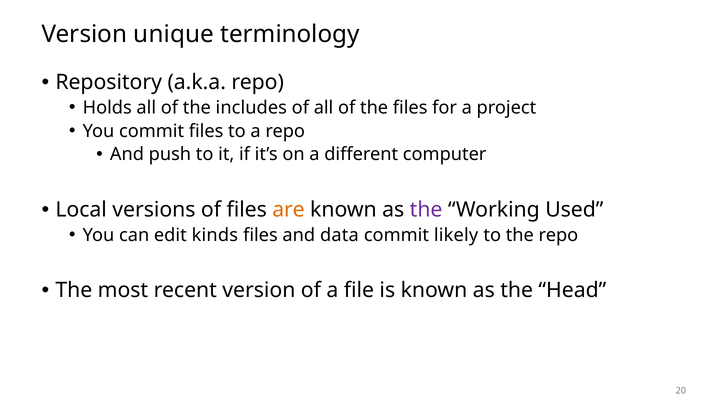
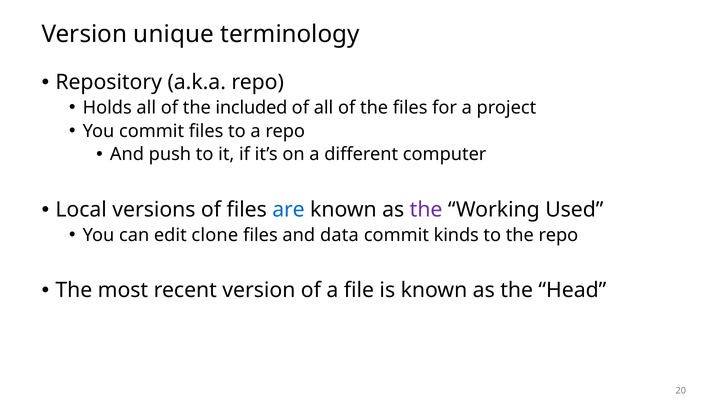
includes: includes -> included (251, 107)
are colour: orange -> blue (289, 210)
kinds: kinds -> clone (215, 235)
likely: likely -> kinds (456, 235)
